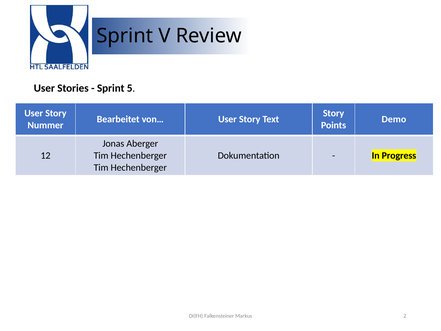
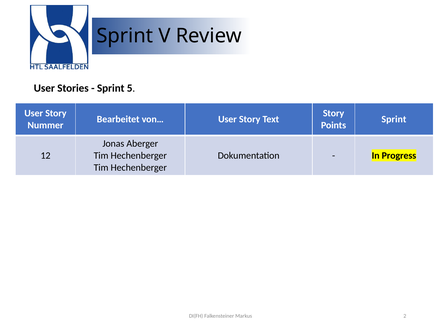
Demo: Demo -> Sprint (394, 119)
